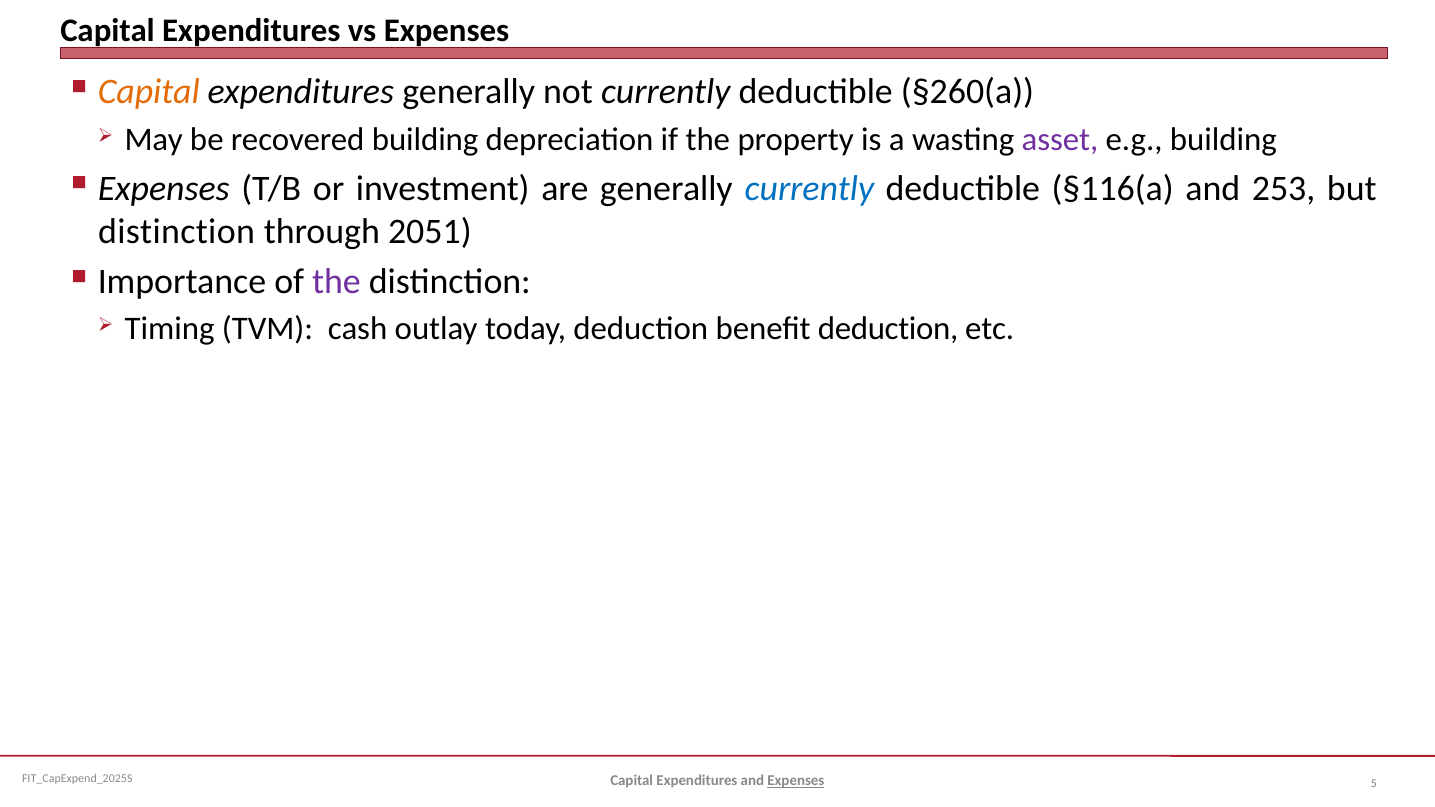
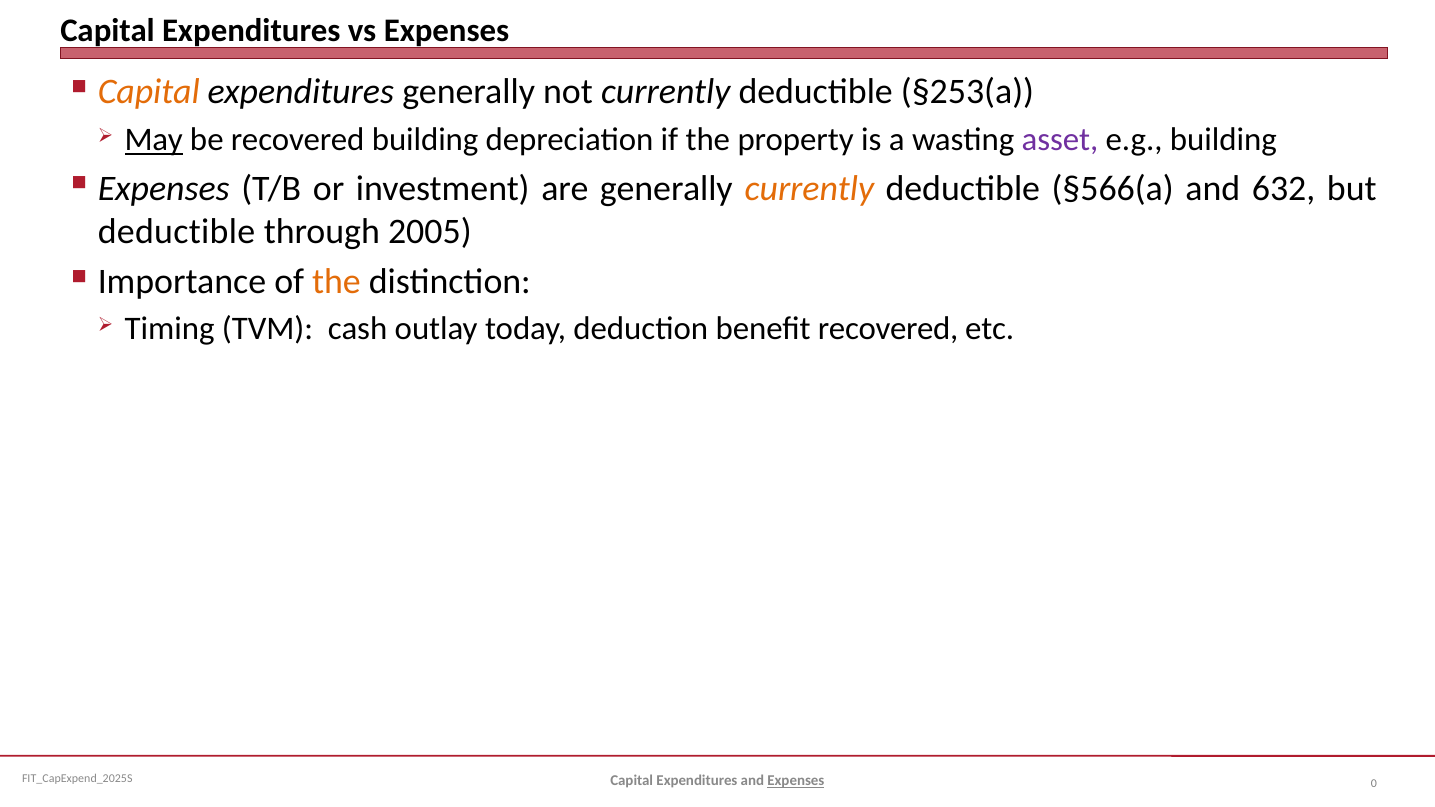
§260(a: §260(a -> §253(a (967, 92)
May underline: none -> present (154, 140)
currently colour: blue -> orange (809, 188)
§116(a: §116(a -> §566(a (1113, 188)
253: 253 -> 632 (1284, 188)
distinction: distinction -> deductible (177, 231)
2051: 2051 -> 2005 (430, 231)
the colour: purple -> orange (336, 282)
benefit deduction: deduction -> recovered (888, 329)
5: 5 -> 0 (1374, 784)
